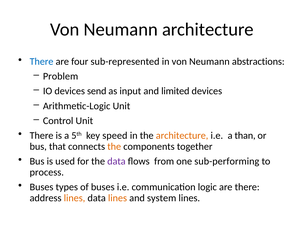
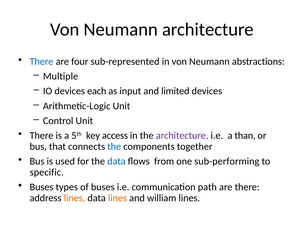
Problem: Problem -> Multiple (61, 76)
send: send -> each (97, 91)
speed: speed -> access (115, 136)
architecture colour: orange -> purple (182, 136)
the colour: orange -> blue (114, 147)
data colour: purple -> blue (116, 161)
process: process -> specific (47, 172)
logic: logic -> path (207, 187)
system: system -> william (162, 198)
